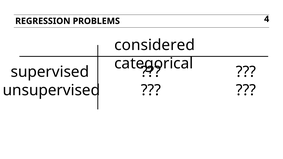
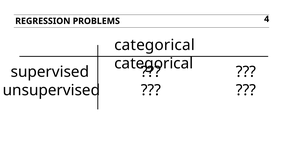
considered: considered -> categorical (155, 45)
